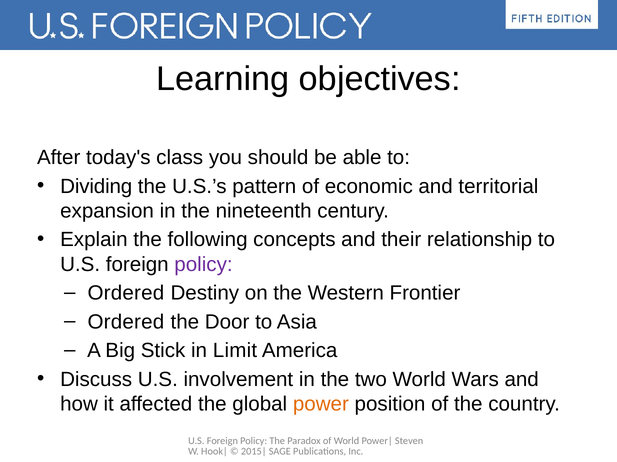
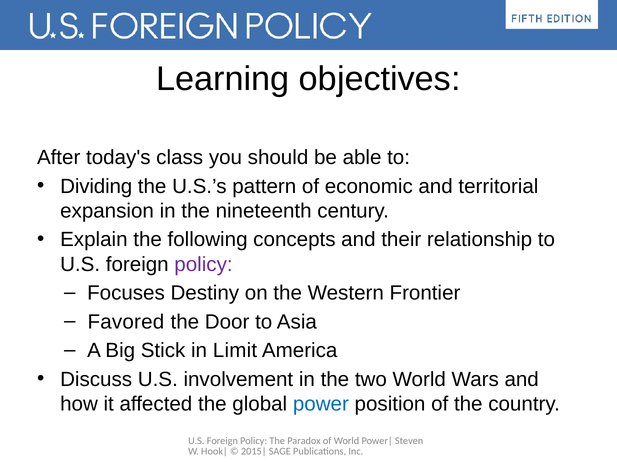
Ordered: Ordered -> Focuses (126, 294)
Ordered: Ordered -> Favored (126, 322)
power colour: orange -> blue (321, 405)
